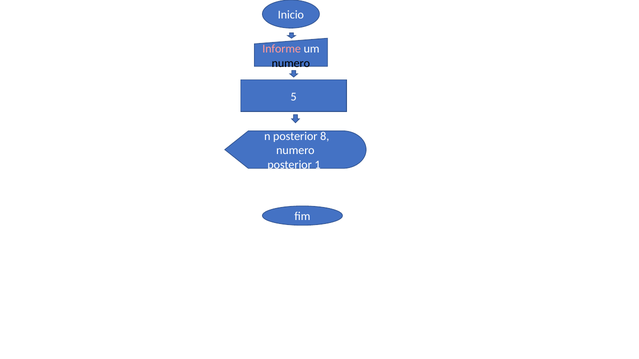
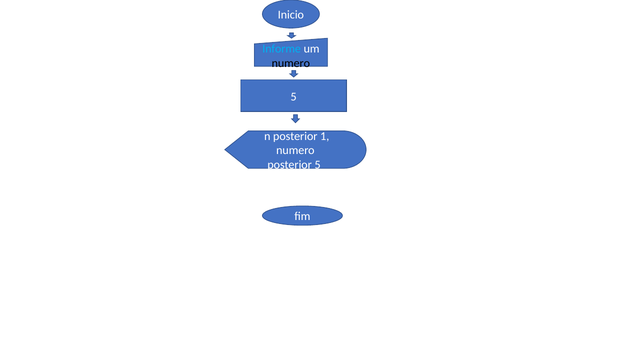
Informe colour: pink -> light blue (282, 49)
8: 8 -> 1 (325, 136)
posterior 1: 1 -> 5 (318, 165)
